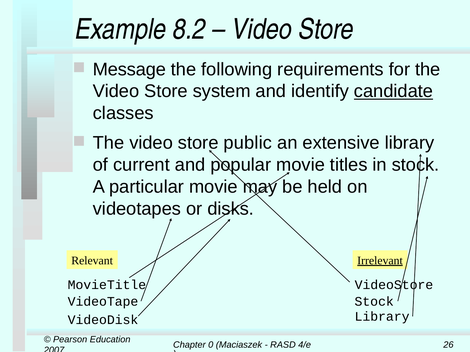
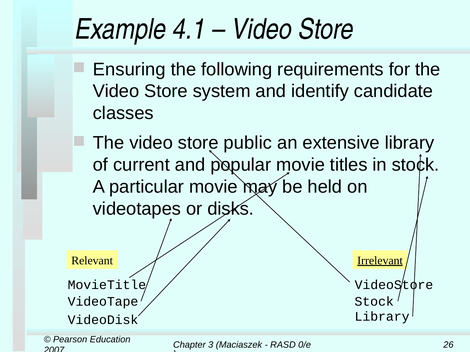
8.2: 8.2 -> 4.1 (189, 29)
Message: Message -> Ensuring (129, 69)
candidate underline: present -> none (394, 91)
0: 0 -> 3 (211, 345)
4/e: 4/e -> 0/e (305, 345)
